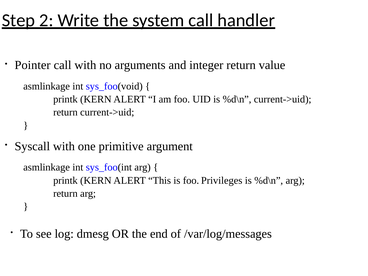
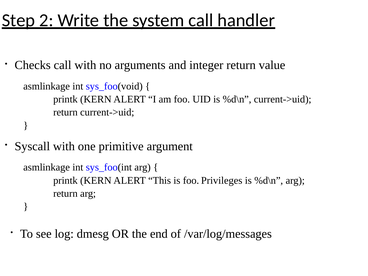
Pointer: Pointer -> Checks (33, 65)
